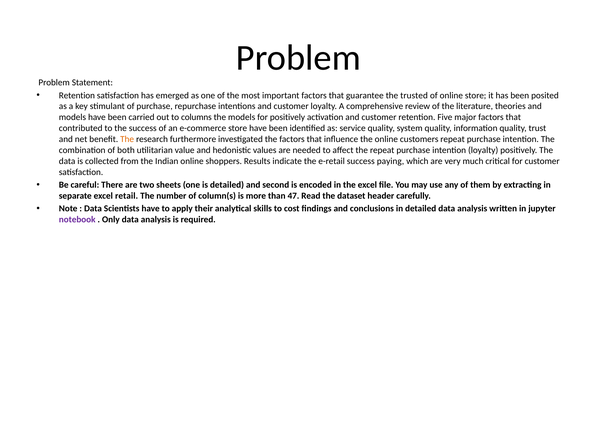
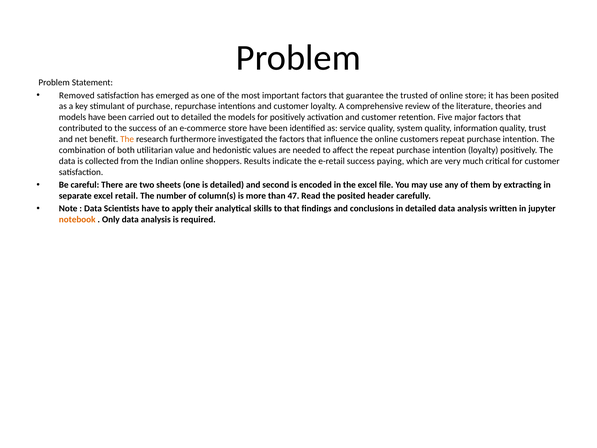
Retention: Retention -> Removed (77, 95)
to columns: columns -> detailed (196, 117)
the dataset: dataset -> posited (351, 196)
to cost: cost -> that (292, 209)
notebook colour: purple -> orange (77, 219)
